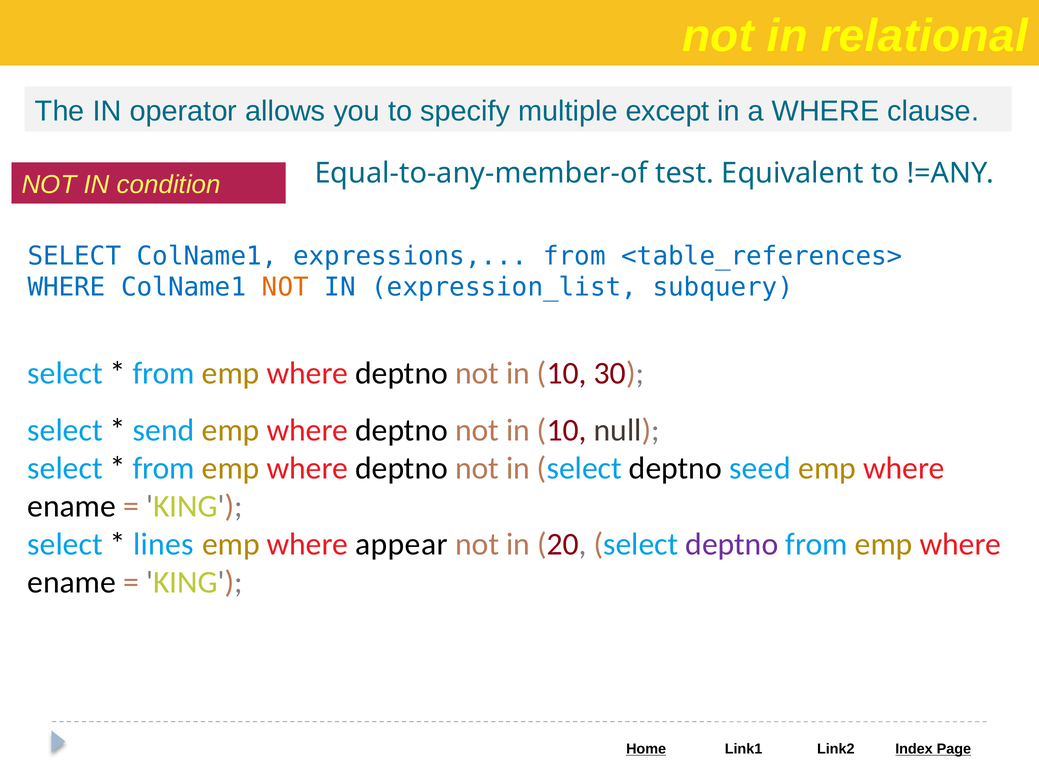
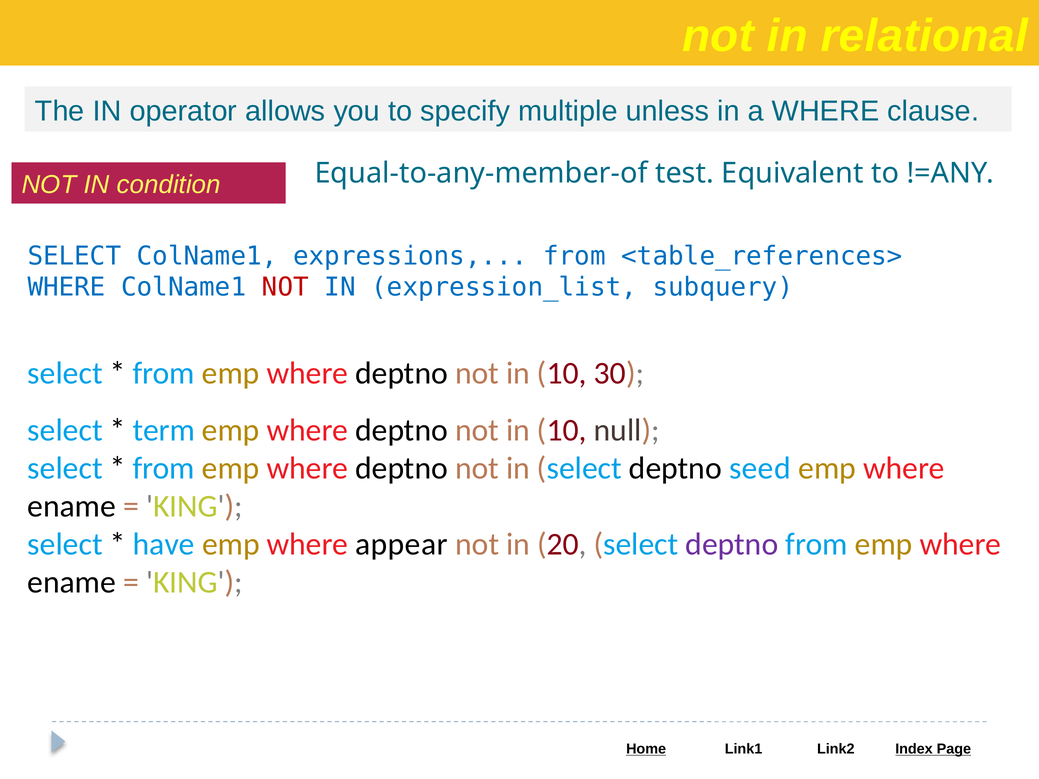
except: except -> unless (667, 111)
NOT colour: orange -> red (285, 287)
send: send -> term (164, 430)
lines: lines -> have (164, 545)
